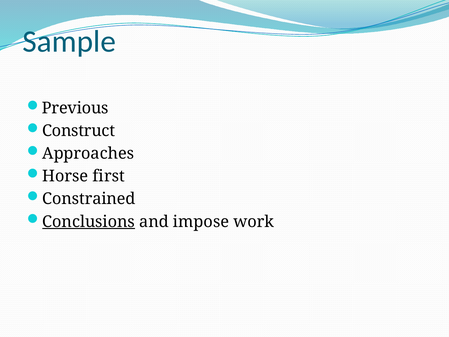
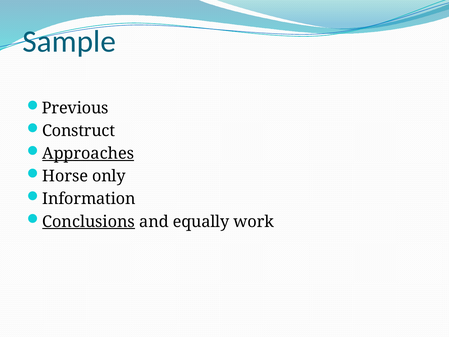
Approaches underline: none -> present (88, 153)
first: first -> only (109, 176)
Constrained: Constrained -> Information (89, 199)
impose: impose -> equally (201, 222)
